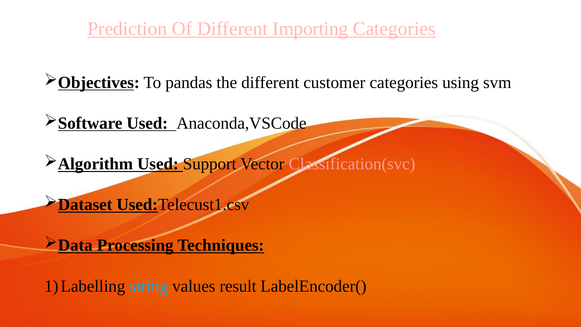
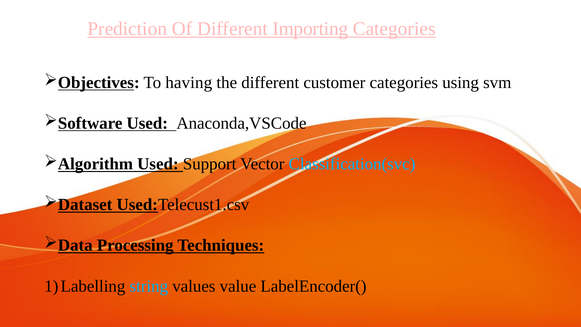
pandas: pandas -> having (189, 82)
Classification(svc colour: pink -> light blue (352, 164)
result: result -> value (238, 286)
